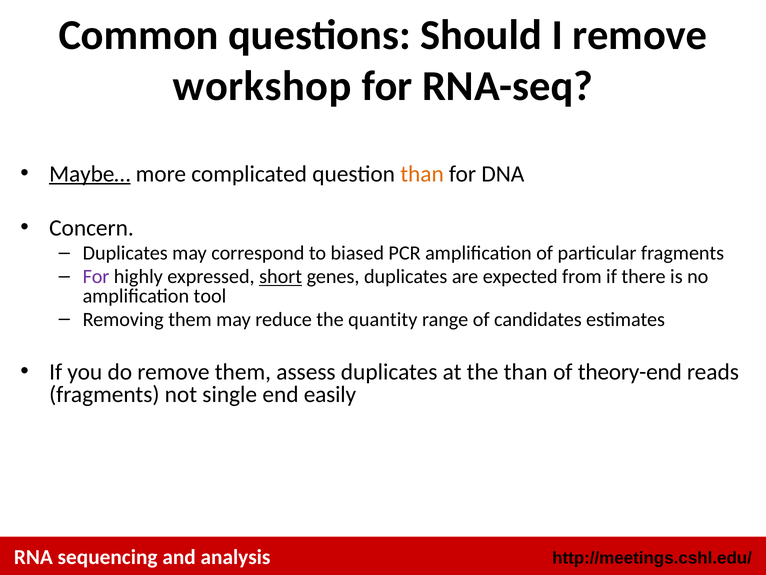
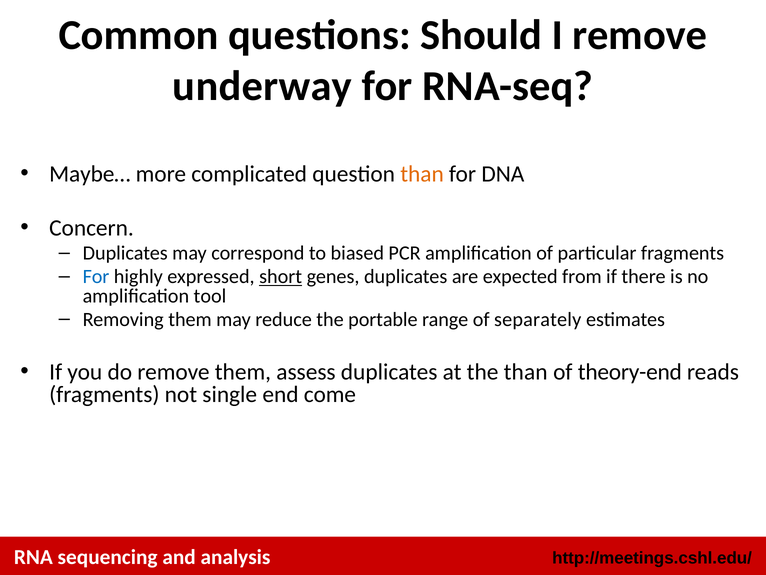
workshop: workshop -> underway (262, 86)
Maybe… underline: present -> none (90, 174)
For colour: purple -> blue (96, 276)
quantity: quantity -> portable (383, 319)
candidates: candidates -> separately (538, 319)
easily: easily -> come (330, 394)
